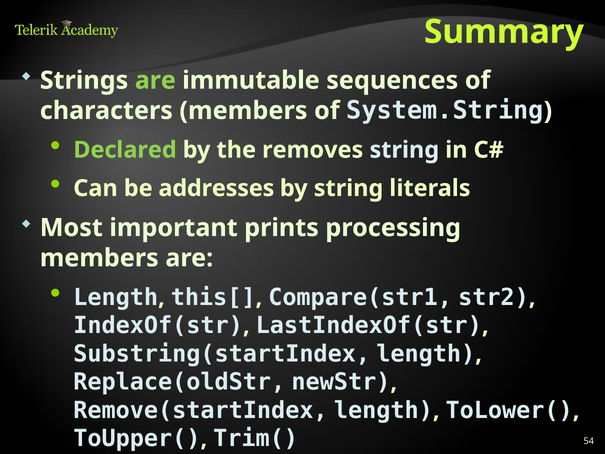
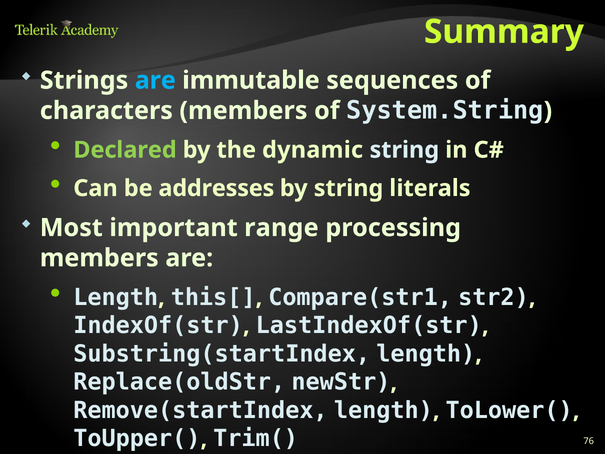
are colour: light green -> light blue (155, 80)
removes: removes -> dynamic (313, 150)
prints: prints -> range (281, 228)
54: 54 -> 76 (589, 441)
